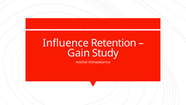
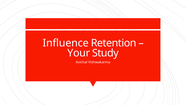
Gain: Gain -> Your (79, 53)
